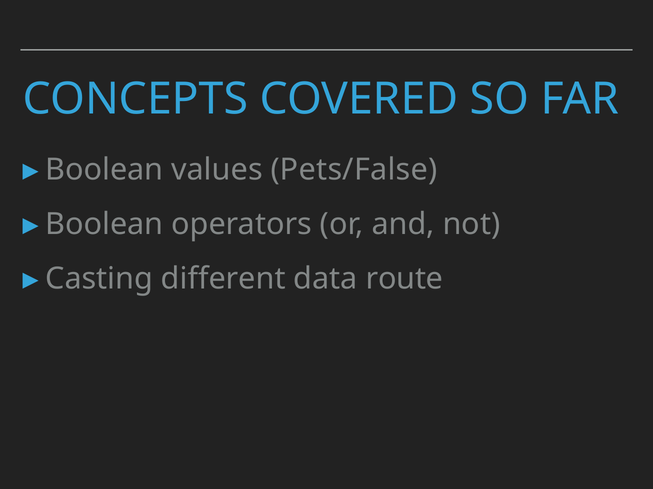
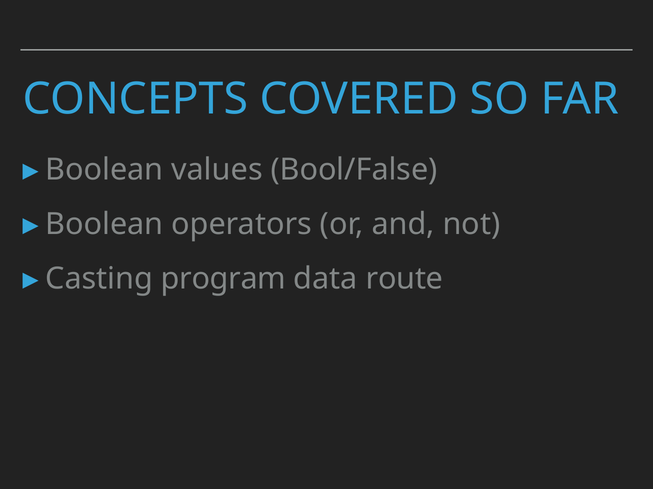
Pets/False: Pets/False -> Bool/False (354, 170)
different: different -> program (223, 279)
